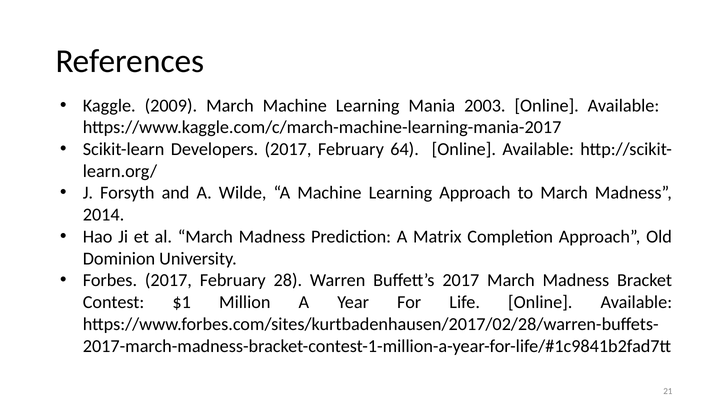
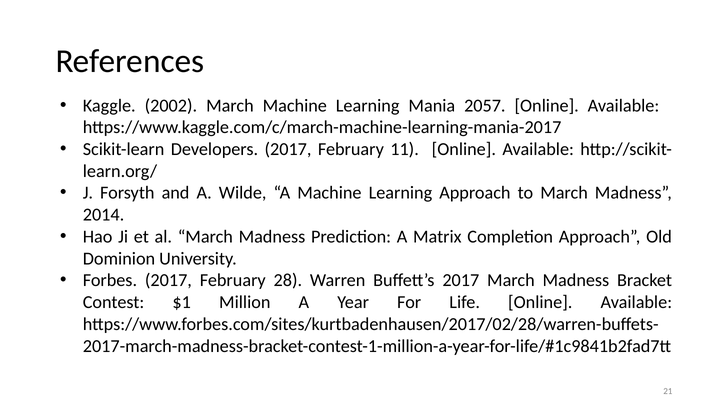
2009: 2009 -> 2002 (171, 105)
2003: 2003 -> 2057 (485, 105)
64: 64 -> 11 (405, 149)
